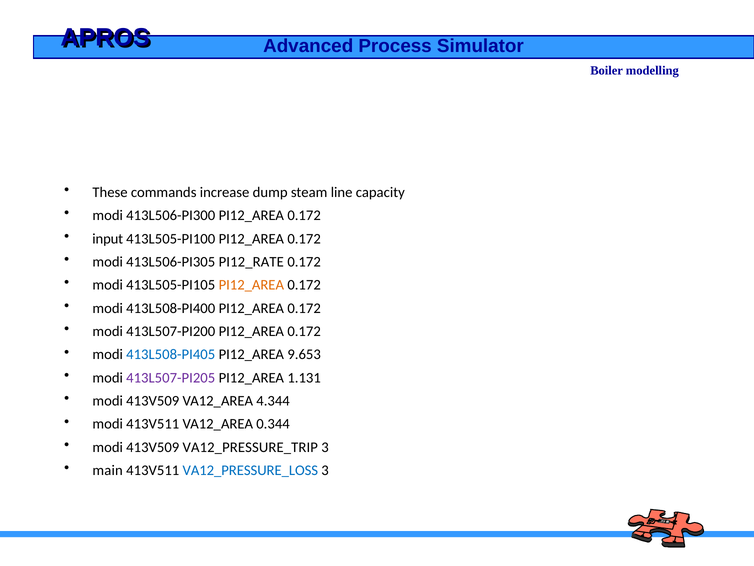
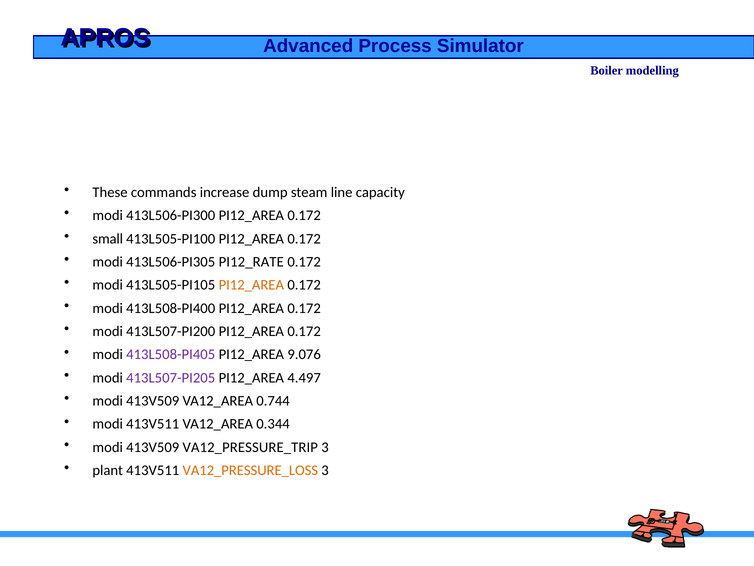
input: input -> small (108, 238)
413L508-PI405 colour: blue -> purple (171, 354)
9.653: 9.653 -> 9.076 (304, 354)
1.131: 1.131 -> 4.497 (304, 377)
4.344: 4.344 -> 0.744 (273, 401)
main: main -> plant (108, 470)
VA12_PRESSURE_LOSS colour: blue -> orange (250, 470)
